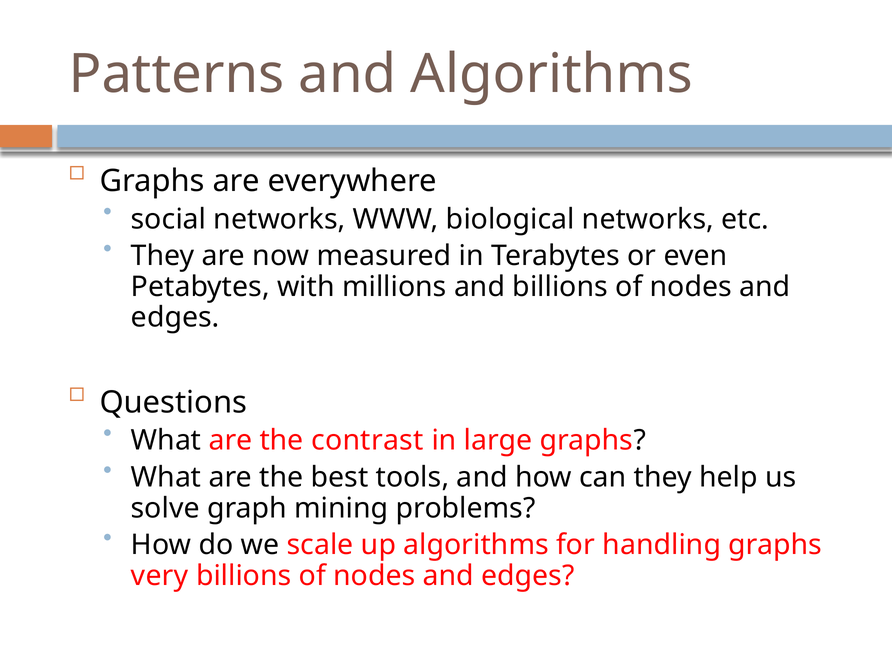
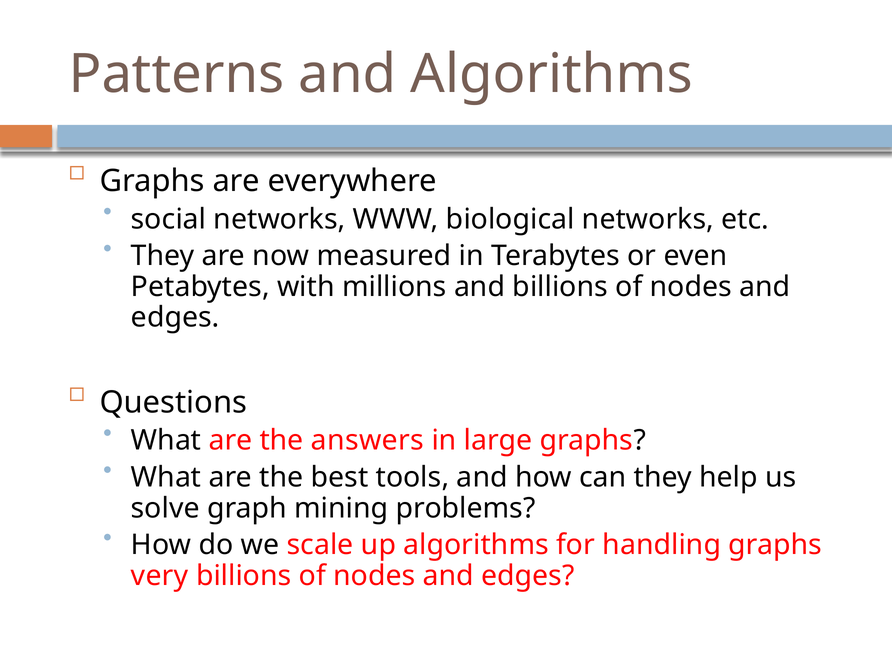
contrast: contrast -> answers (367, 441)
